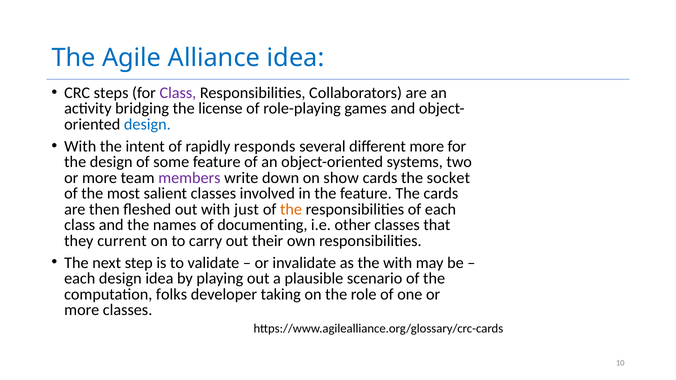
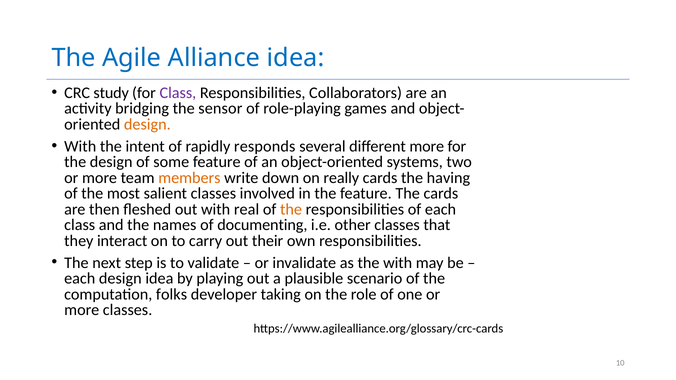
steps: steps -> study (111, 93)
license: license -> sensor (220, 109)
design colour: blue -> orange (147, 124)
members colour: purple -> orange (189, 178)
show: show -> really (341, 178)
socket: socket -> having (448, 178)
just: just -> real (247, 209)
current: current -> interact (122, 241)
